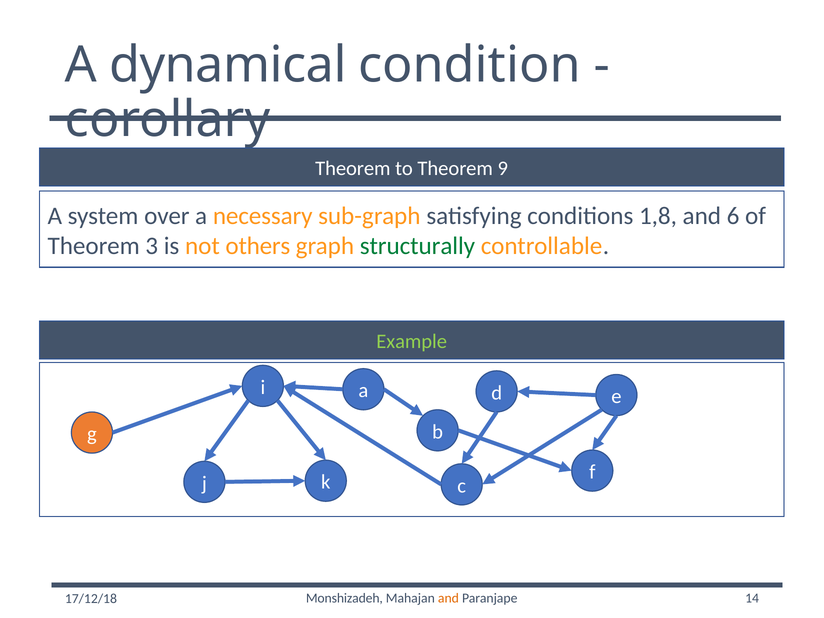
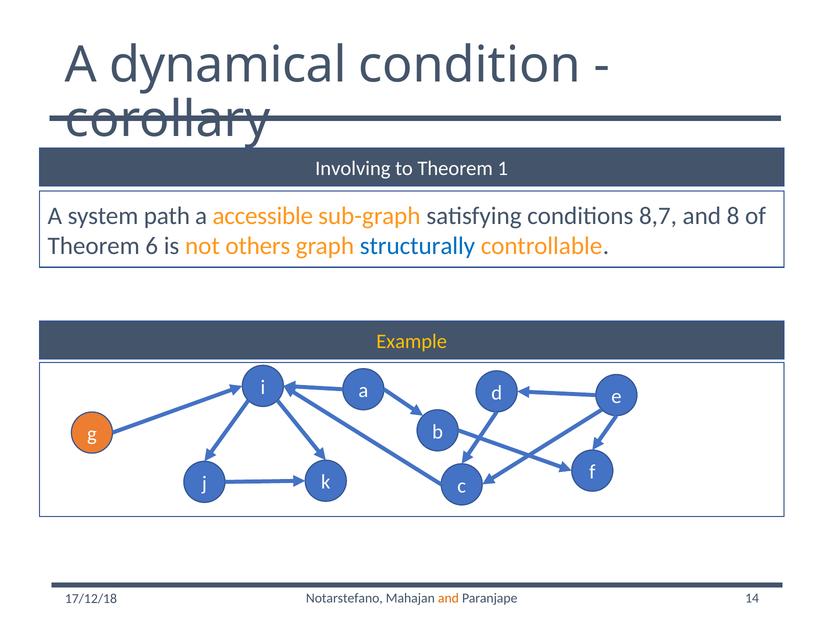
Theorem: Theorem -> Involving (353, 168)
9: 9 -> 1 (503, 168)
over: over -> path (167, 216)
necessary: necessary -> accessible (263, 216)
1,8: 1,8 -> 8,7 (658, 216)
6: 6 -> 8 (733, 216)
3: 3 -> 6 (152, 246)
structurally colour: green -> blue (417, 246)
Example colour: light green -> yellow (412, 341)
Monshizadeh: Monshizadeh -> Notarstefano (344, 598)
